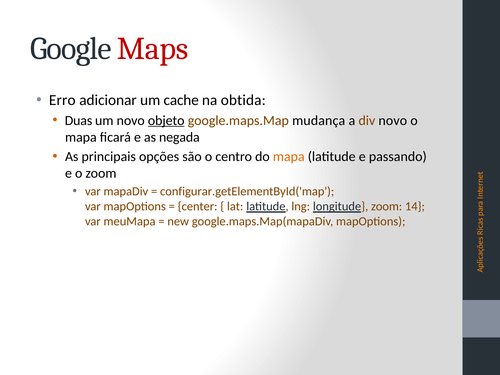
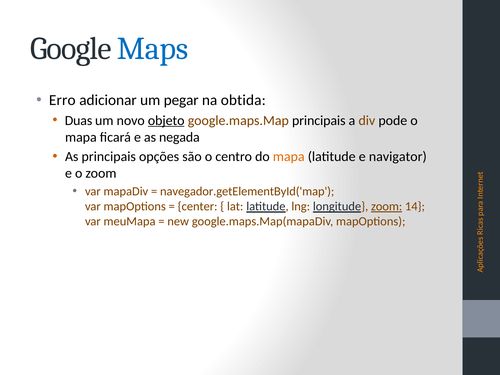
Maps colour: red -> blue (153, 48)
cache: cache -> pegar (181, 100)
google.maps.Map mudança: mudança -> principais (319, 120)
div novo: novo -> pode (393, 120)
passando: passando -> navigator (398, 157)
configurar.getElementById('map: configurar.getElementById('map -> navegador.getElementById('map (247, 191)
zoom underline: none -> present (387, 206)
